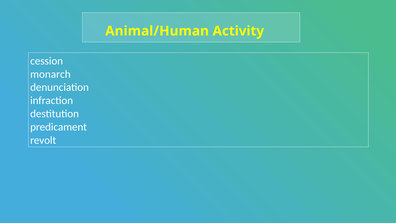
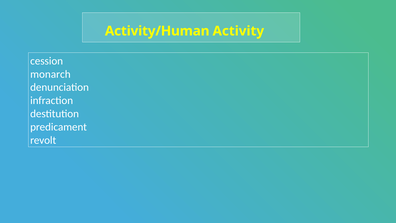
Animal/Human: Animal/Human -> Activity/Human (157, 31)
